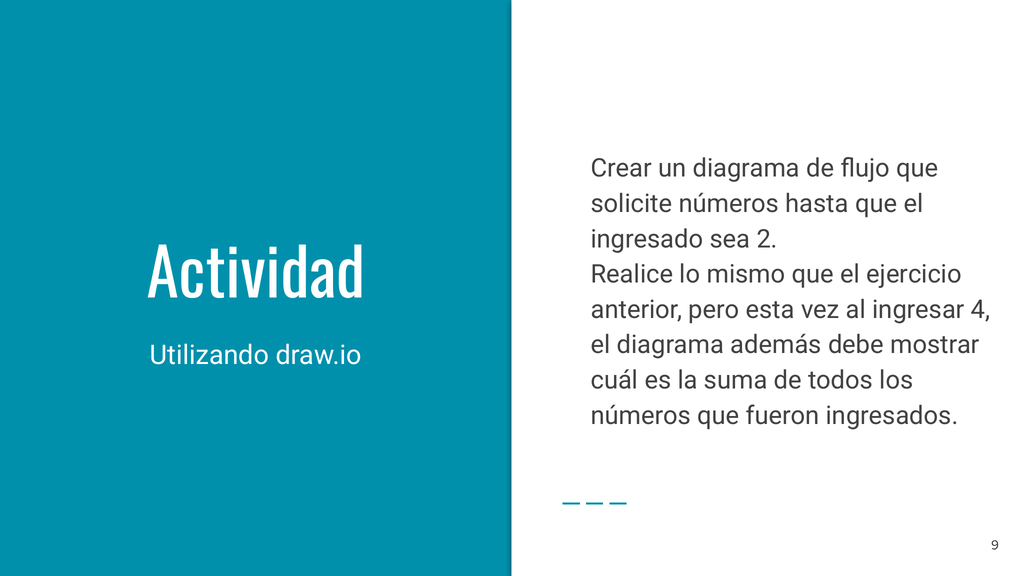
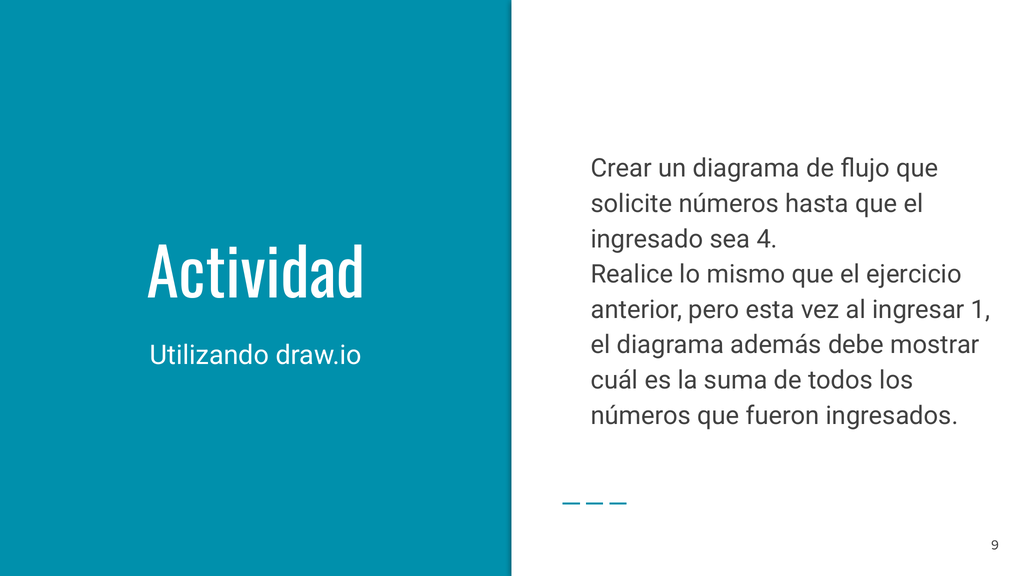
sea 2: 2 -> 4 (767, 239)
ingresar 4: 4 -> 1 (981, 309)
